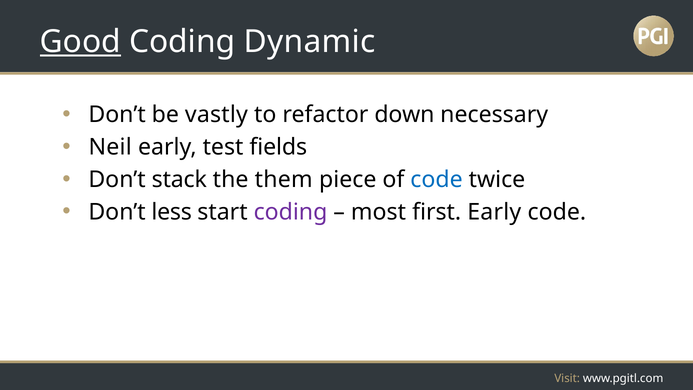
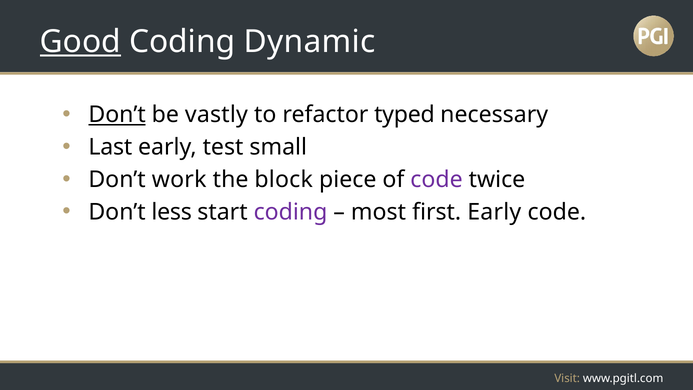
Don’t underline: none -> present (117, 115)
down: down -> typed (404, 115)
Neil: Neil -> Last (110, 147)
fields: fields -> small (278, 147)
stack: stack -> work (179, 180)
them: them -> block (284, 180)
code colour: blue -> purple (437, 180)
